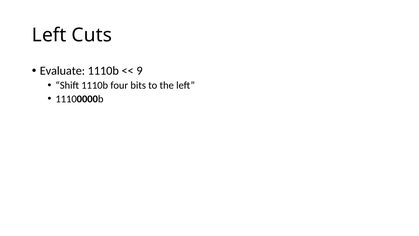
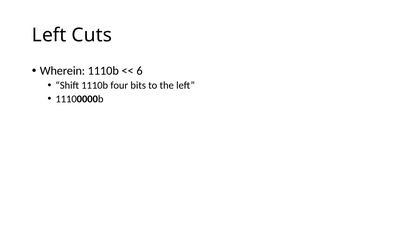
Evaluate: Evaluate -> Wherein (62, 71)
9: 9 -> 6 (140, 71)
